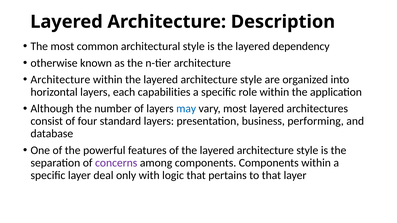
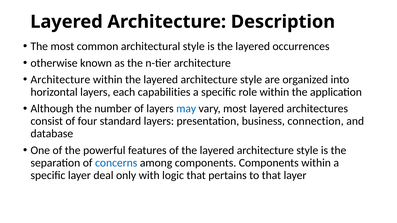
dependency: dependency -> occurrences (301, 46)
performing: performing -> connection (316, 121)
concerns colour: purple -> blue (116, 163)
